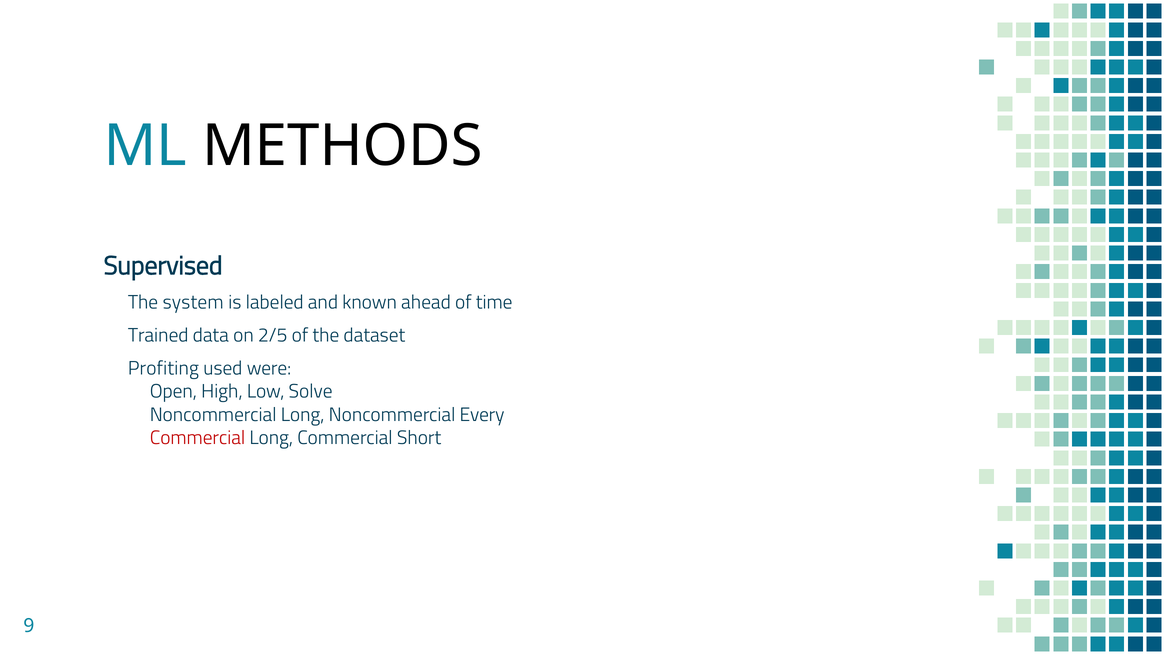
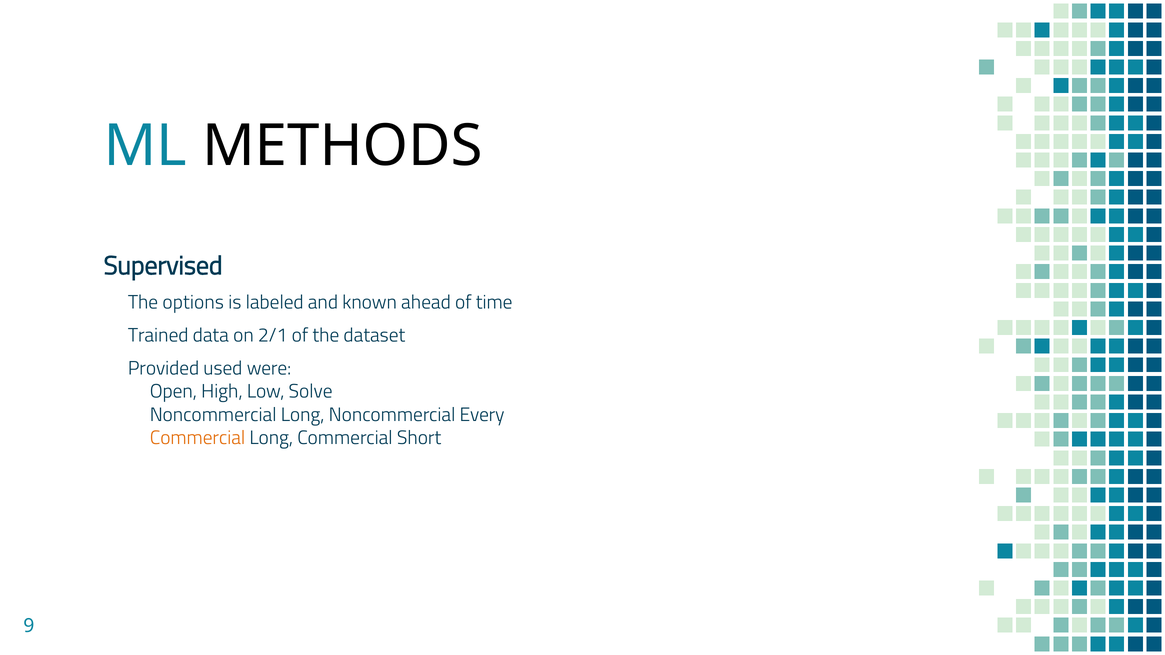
system: system -> options (193, 302)
2/5: 2/5 -> 2/1 (273, 335)
Profiting: Profiting -> Provided (164, 368)
Commercial colour: red -> orange (198, 438)
